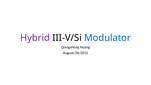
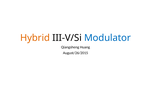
Hybrid colour: purple -> orange (35, 38)
